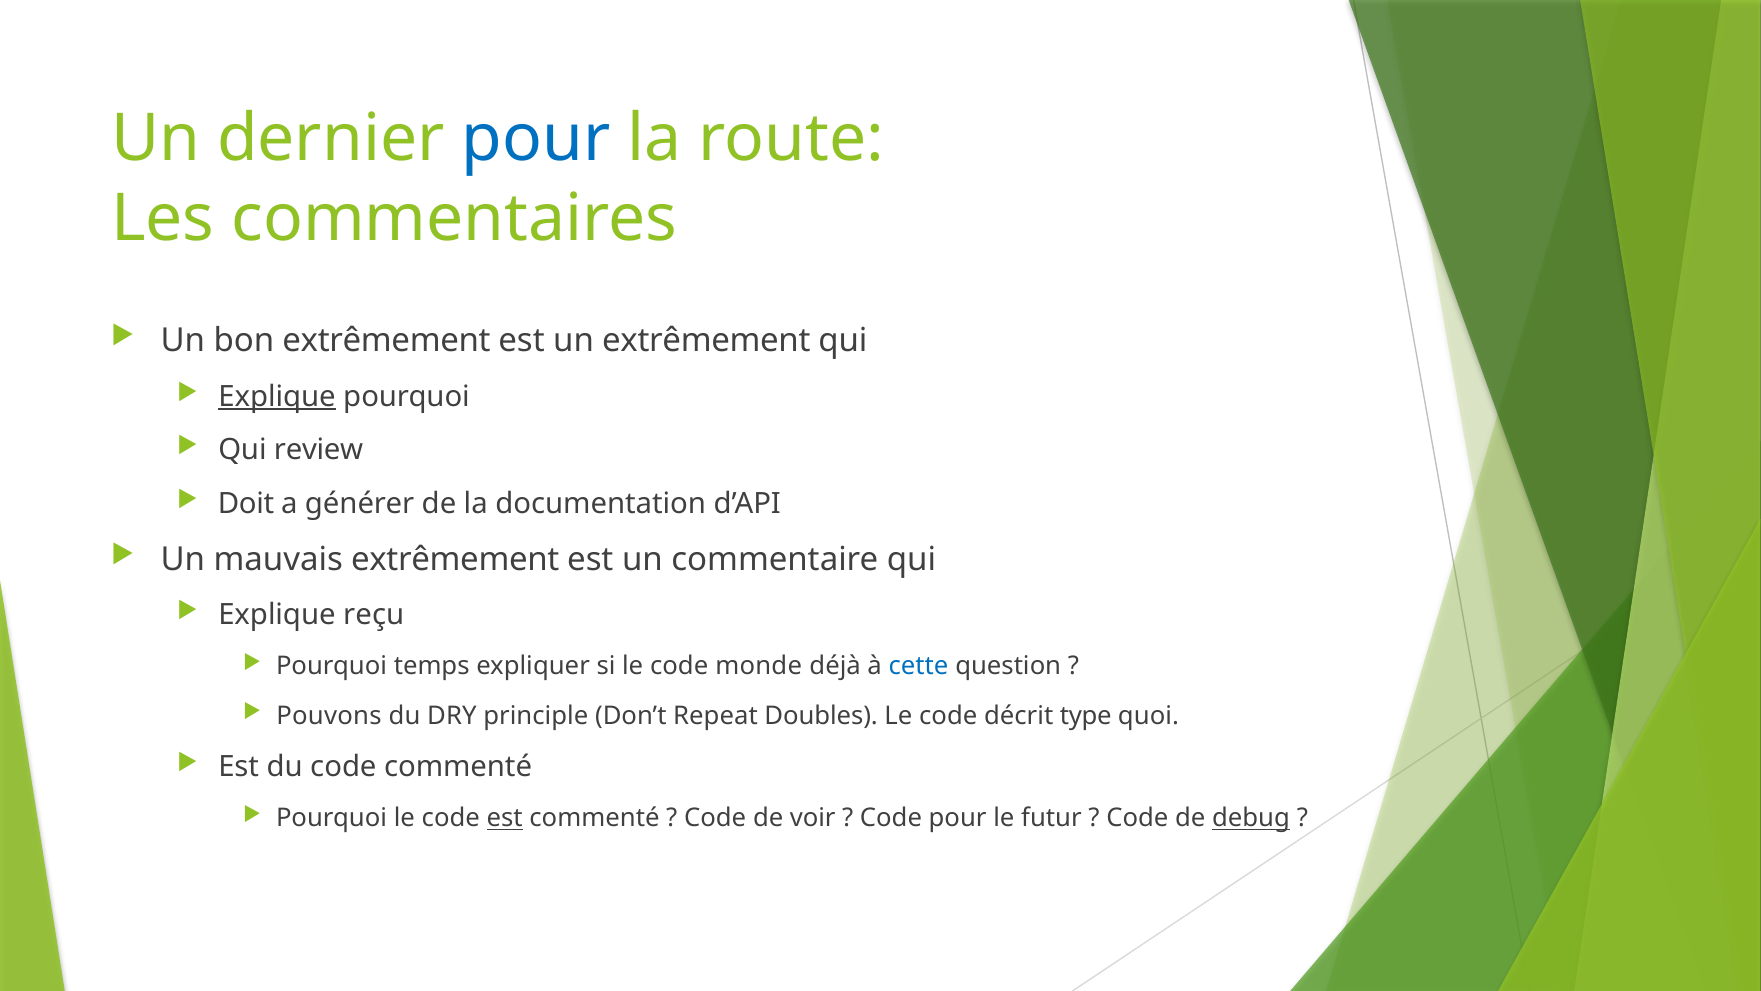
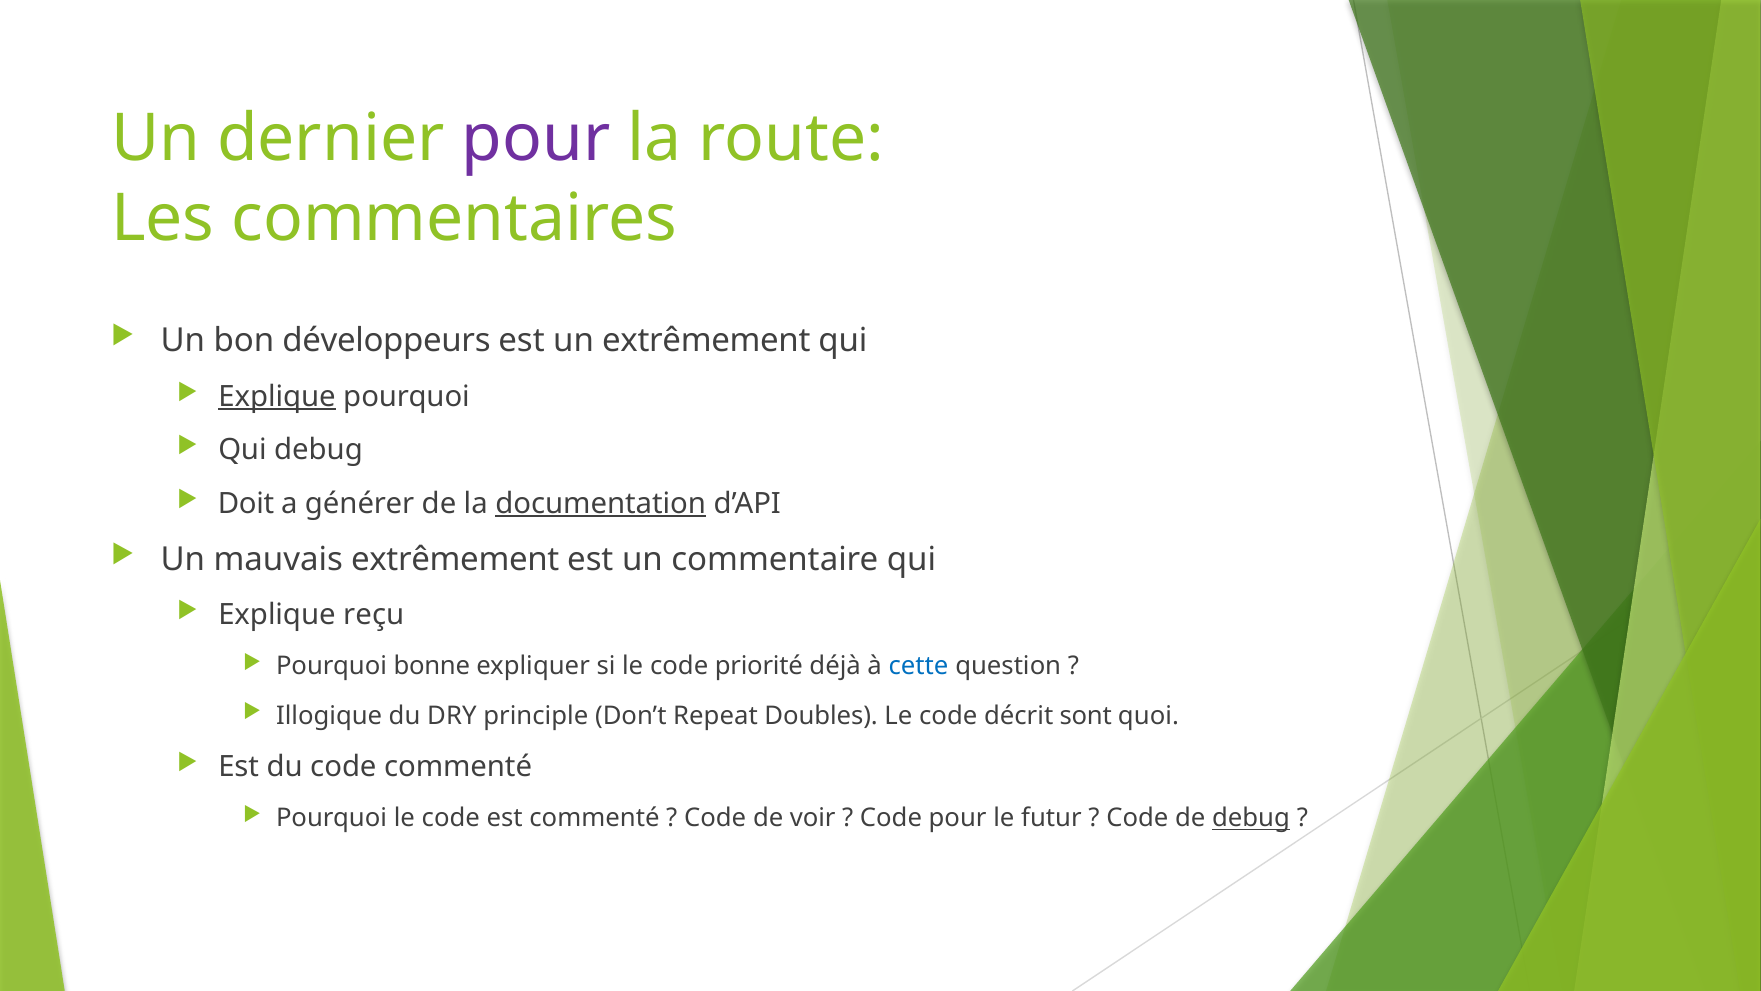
pour colour: blue -> purple (536, 139)
bon extrêmement: extrêmement -> développeurs (386, 341)
Qui review: review -> debug (318, 450)
documentation underline: none -> present (601, 503)
temps: temps -> bonne (432, 666)
monde: monde -> priorité (759, 666)
Pouvons: Pouvons -> Illogique (329, 715)
type: type -> sont (1086, 715)
est underline: present -> none (505, 818)
